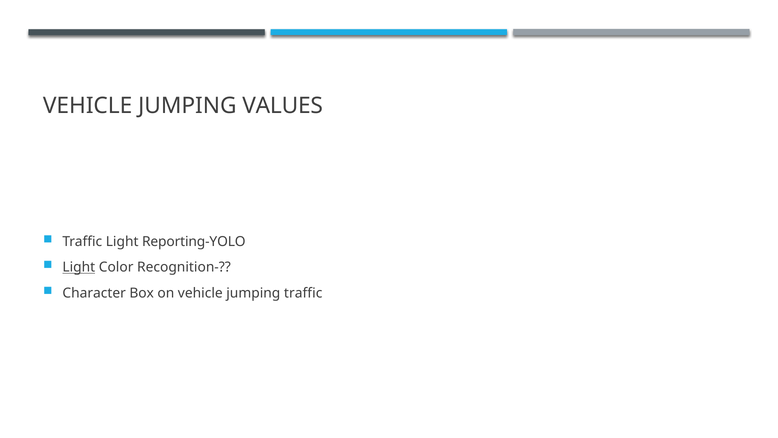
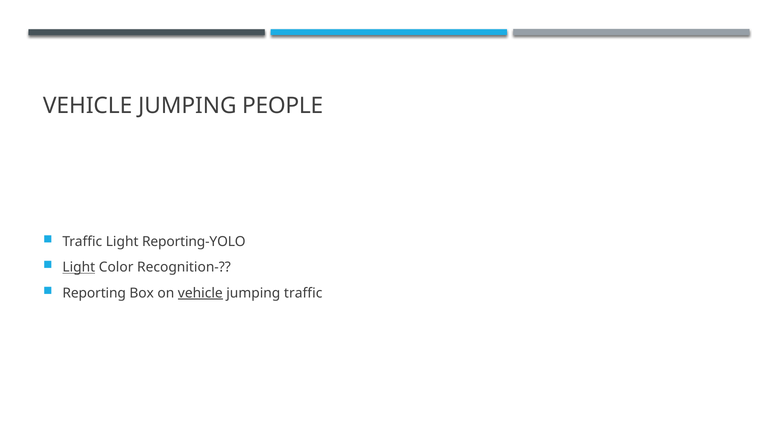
VALUES: VALUES -> PEOPLE (283, 106)
Character: Character -> Reporting (94, 293)
vehicle underline: none -> present (200, 293)
